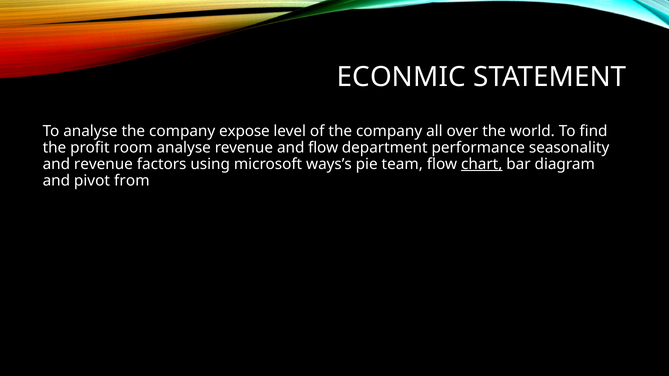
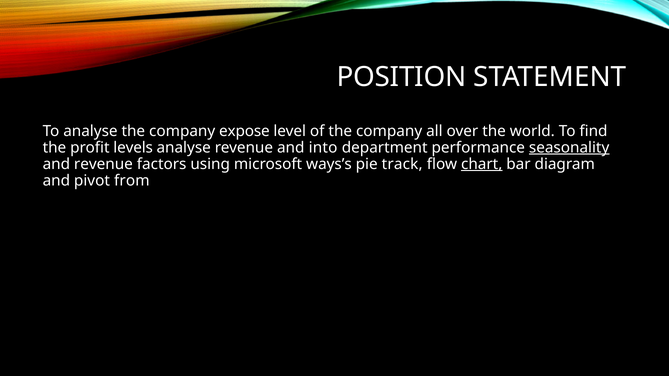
ECONMIC: ECONMIC -> POSITION (402, 77)
room: room -> levels (133, 148)
and flow: flow -> into (323, 148)
seasonality underline: none -> present (569, 148)
team: team -> track (402, 164)
